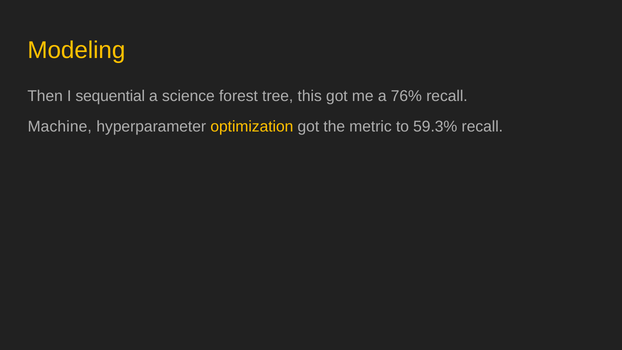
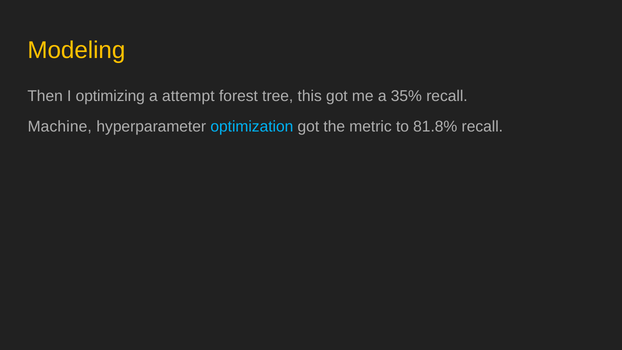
sequential: sequential -> optimizing (110, 96)
science: science -> attempt (188, 96)
76%: 76% -> 35% (406, 96)
optimization colour: yellow -> light blue (252, 127)
59.3%: 59.3% -> 81.8% (435, 127)
